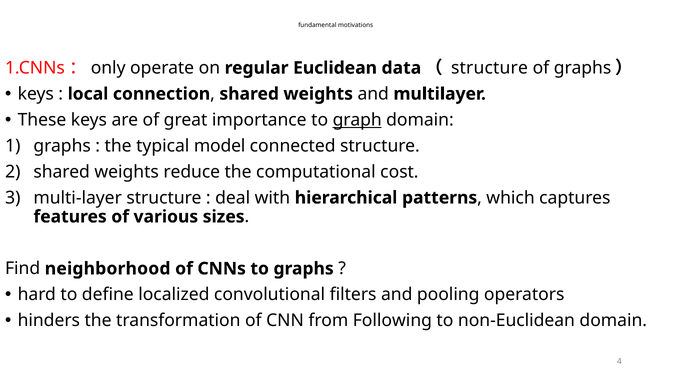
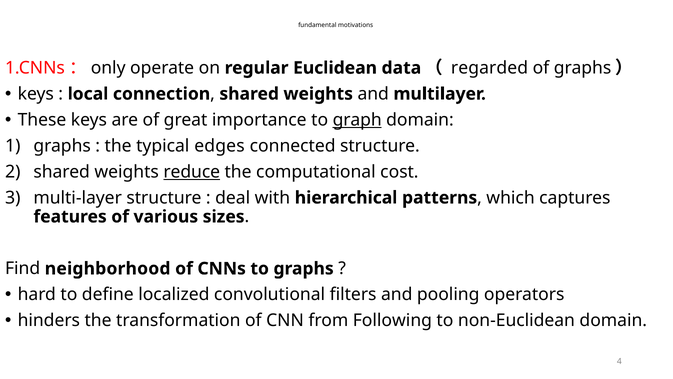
structure: structure -> regarded (490, 68)
model: model -> edges (219, 146)
reduce underline: none -> present (192, 172)
